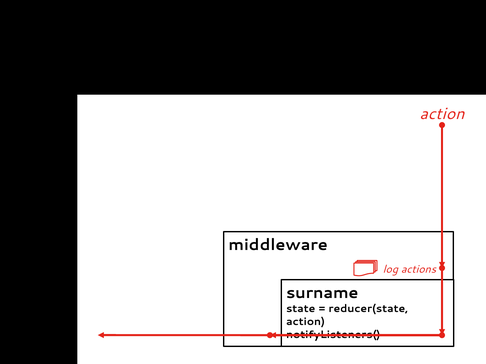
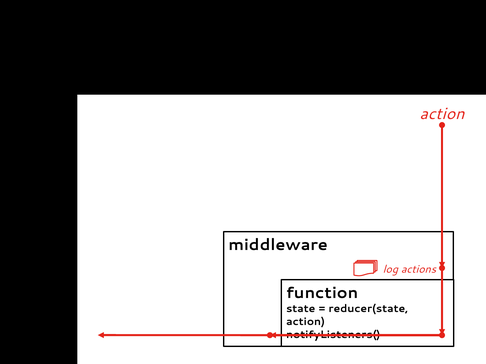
surname: surname -> function (322, 293)
